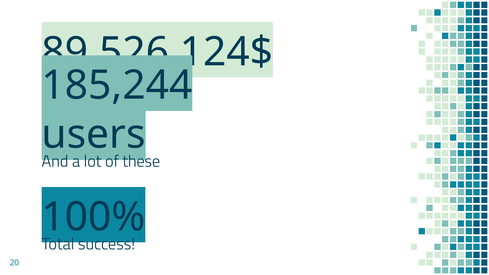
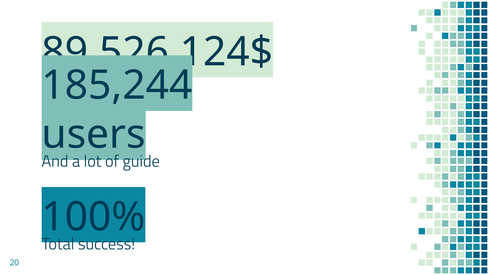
these: these -> guide (141, 162)
